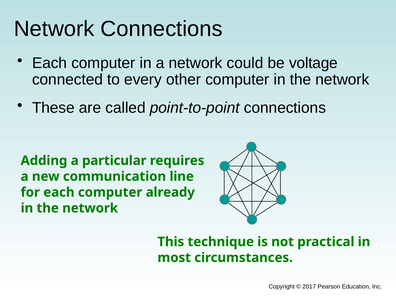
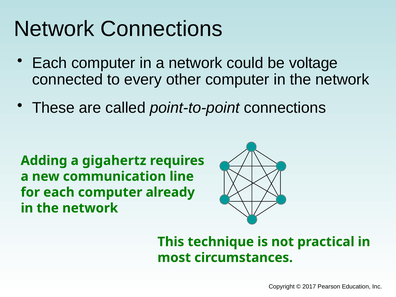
particular: particular -> gigahertz (114, 161)
